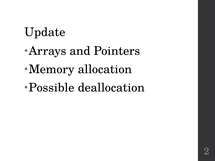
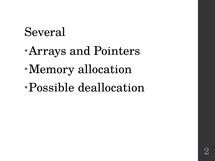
Update: Update -> Several (45, 32)
